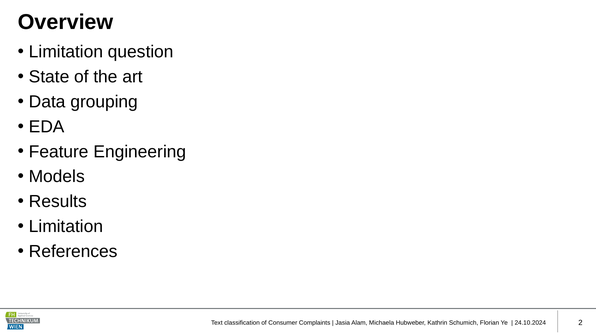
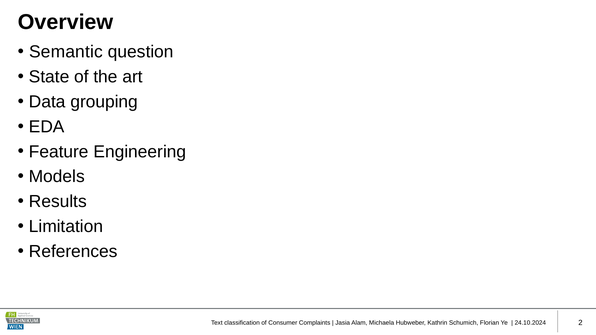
Limitation: Limitation -> Semantic (66, 52)
